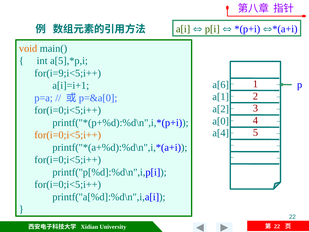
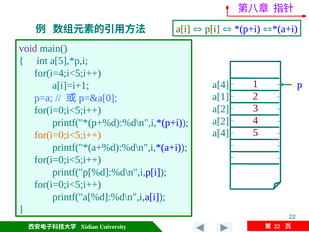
void colour: orange -> purple (28, 48)
for(i=9;i<5;i++: for(i=9;i<5;i++ -> for(i=4;i<5;i++ (68, 73)
a[6: a[6 -> a[4 (221, 85)
a[0: a[0 -> a[2 (221, 121)
